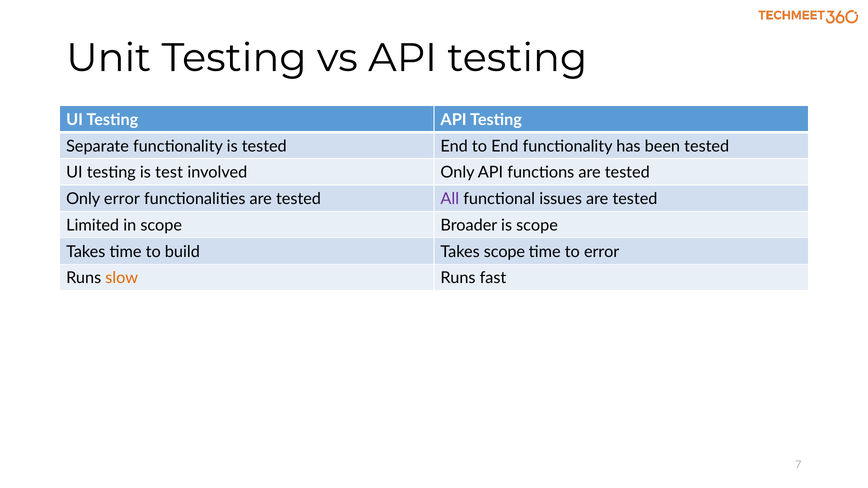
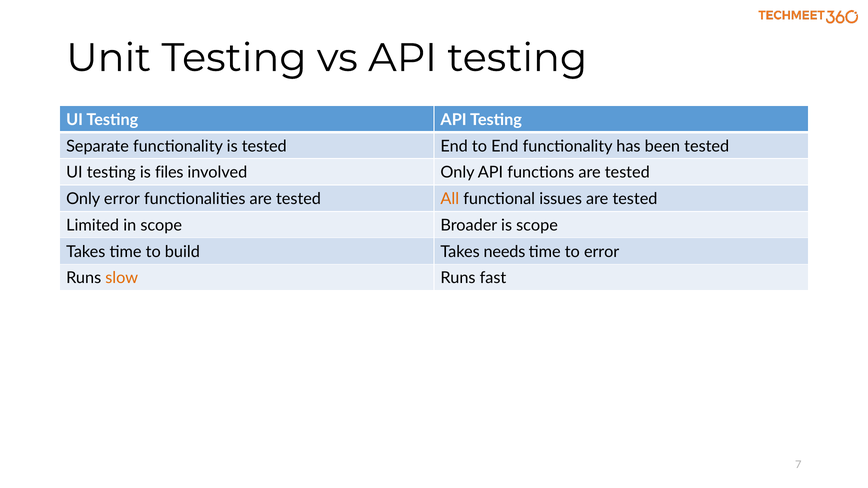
test: test -> files (169, 173)
All colour: purple -> orange (450, 199)
Takes scope: scope -> needs (504, 252)
